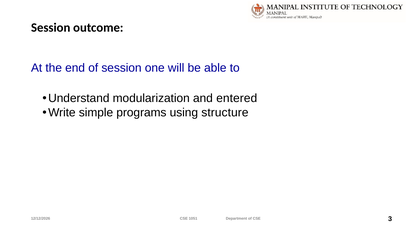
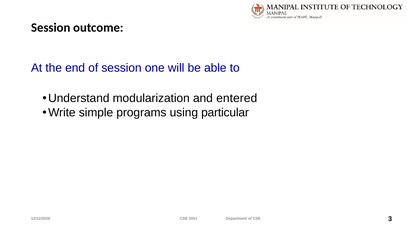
structure: structure -> particular (225, 113)
